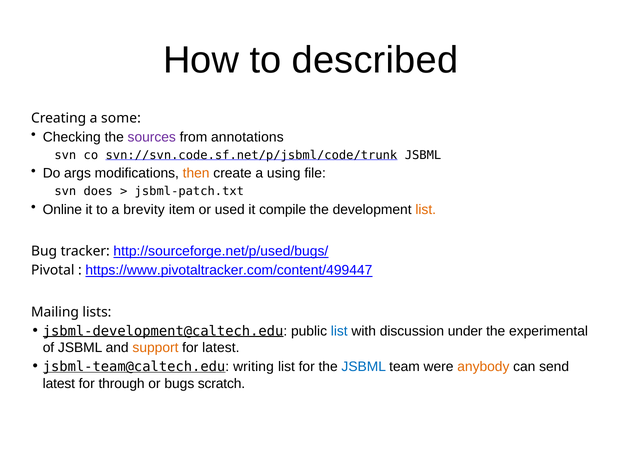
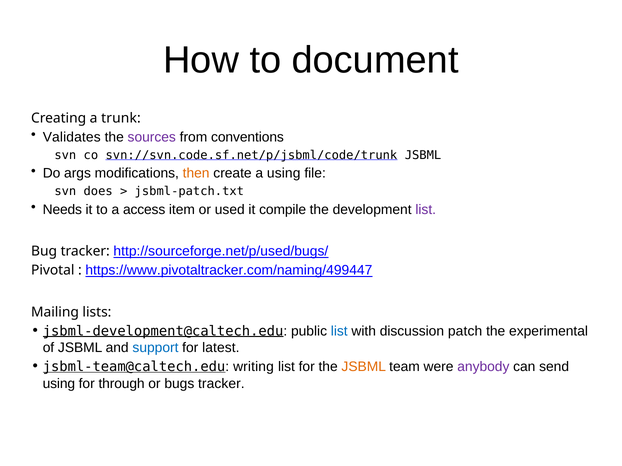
described: described -> document (375, 60)
some: some -> trunk (121, 118)
Checking: Checking -> Validates (72, 137)
annotations: annotations -> conventions (247, 137)
Online: Online -> Needs (62, 210)
brevity: brevity -> access (144, 210)
list colour: orange -> purple (426, 210)
https://www.pivotaltracker.com/content/499447: https://www.pivotaltracker.com/content/499447 -> https://www.pivotaltracker.com/naming/499447 (229, 271)
under: under -> patch (465, 332)
support colour: orange -> blue (155, 348)
JSBML colour: blue -> orange (364, 367)
anybody colour: orange -> purple (483, 367)
latest: latest -> using (59, 384)
bugs scratch: scratch -> tracker (221, 384)
